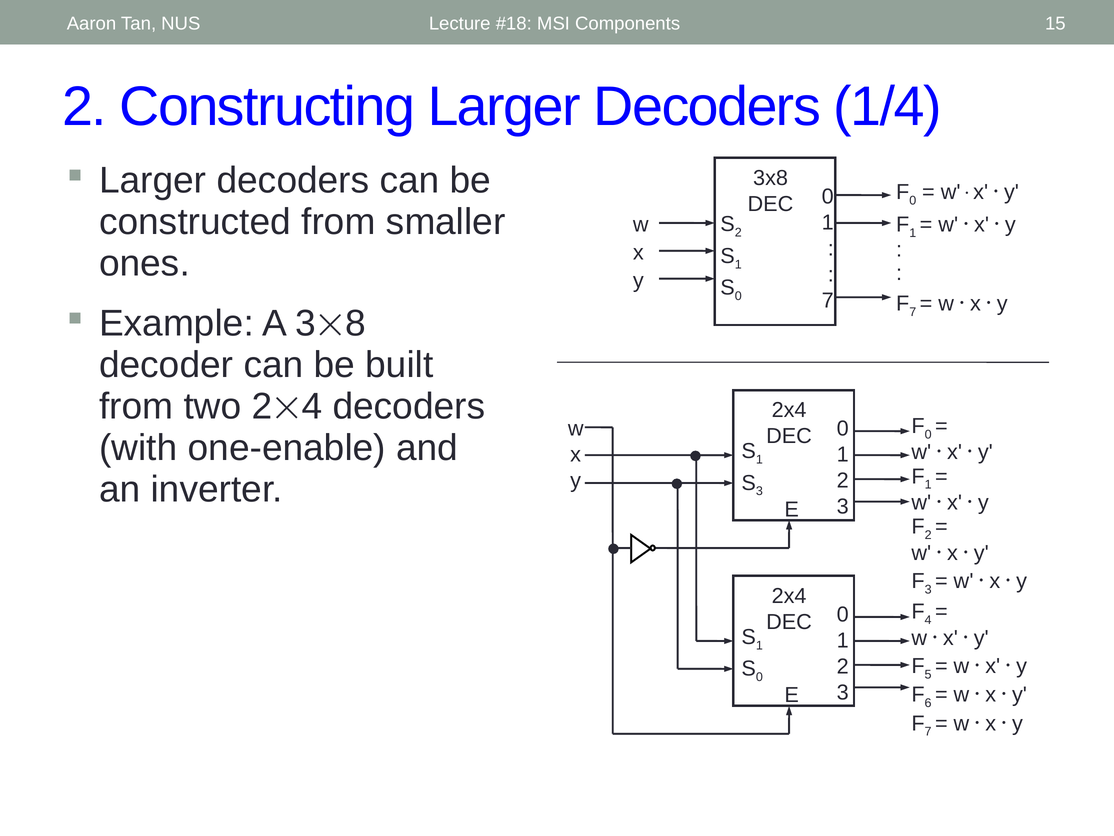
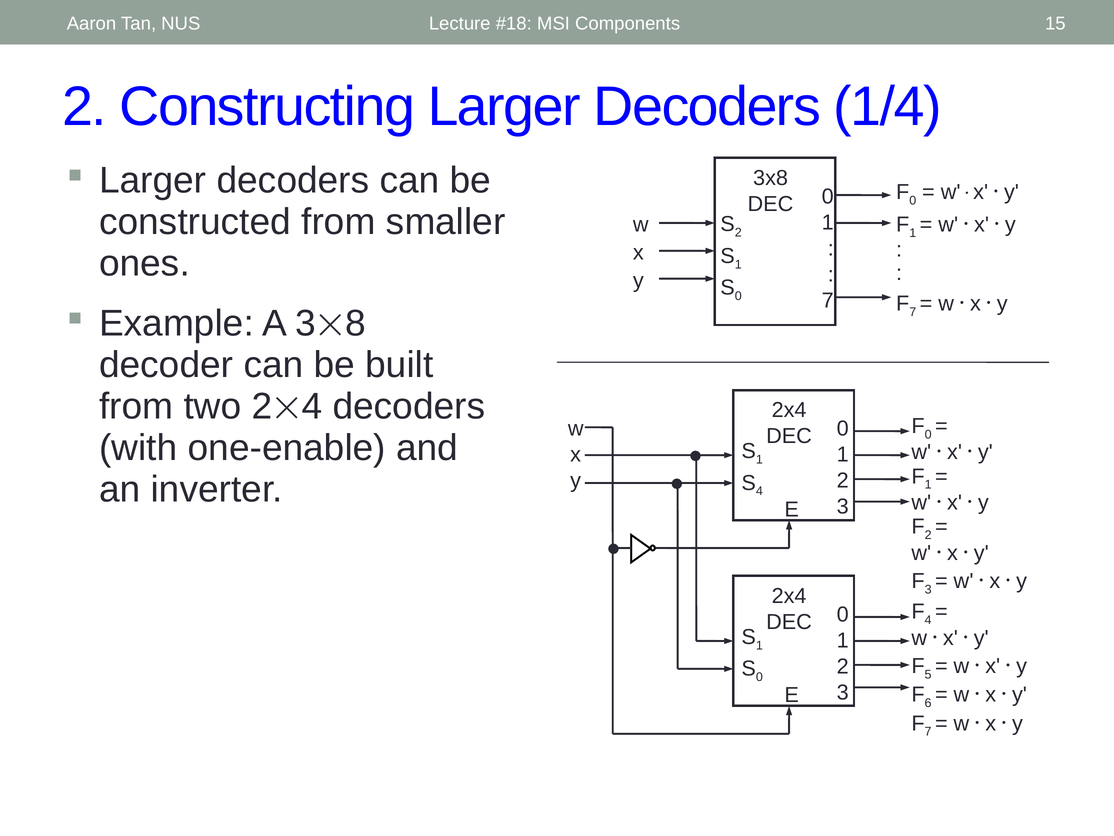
3: 3 -> 4 (759, 491)
